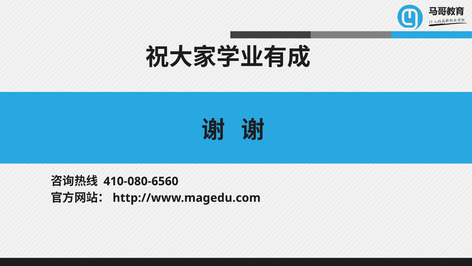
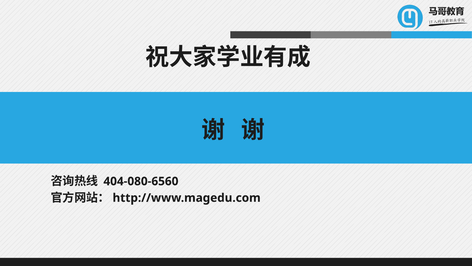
410-080-6560: 410-080-6560 -> 404-080-6560 (141, 181)
